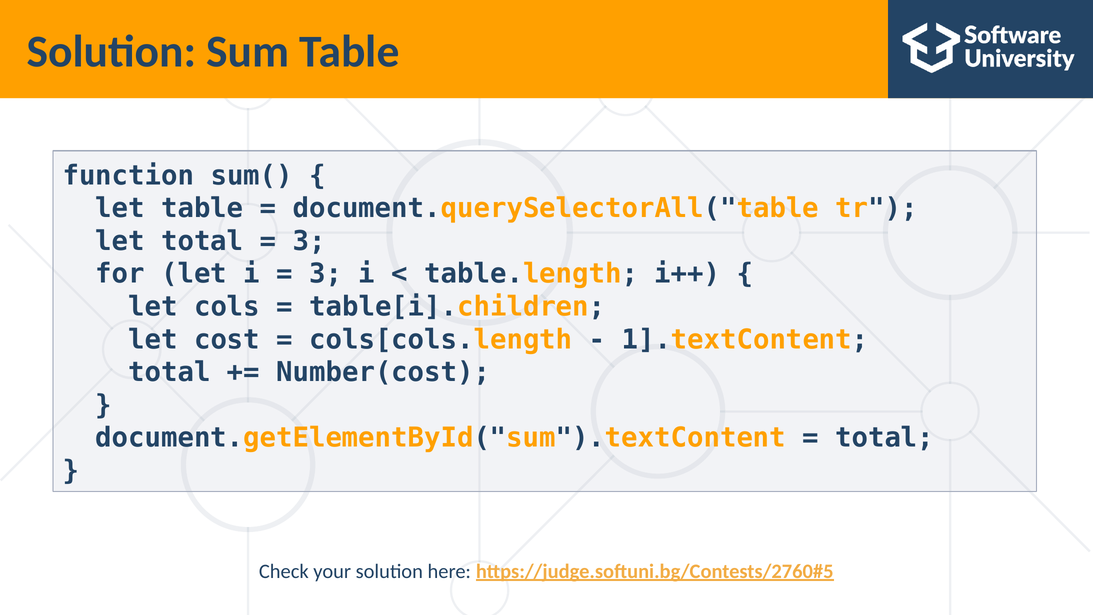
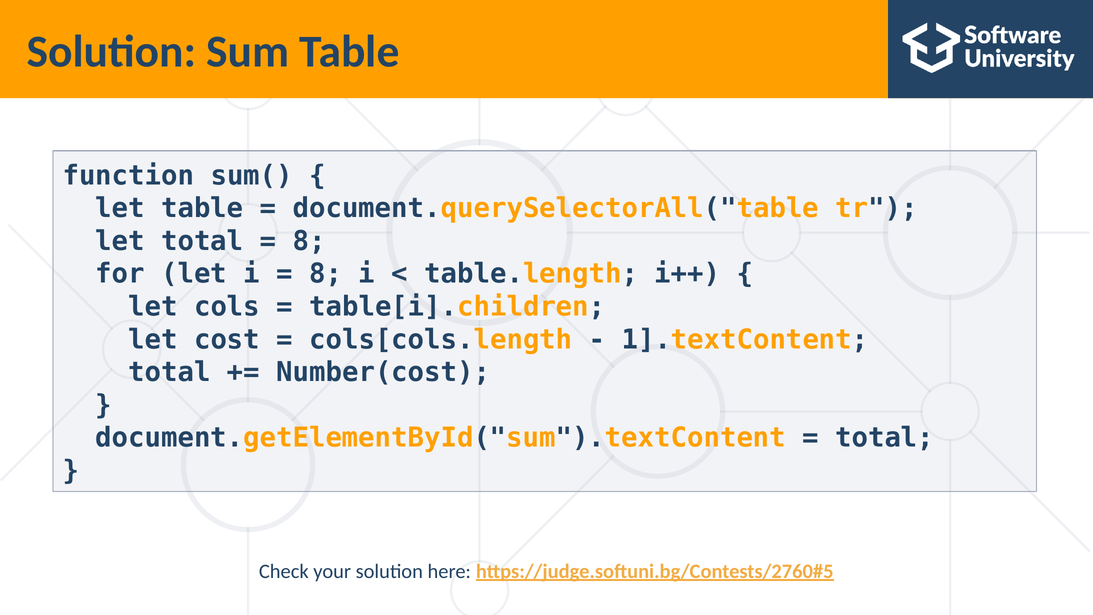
3: 3 -> 8 (309, 241)
3: 3 -> 8 (326, 274)
